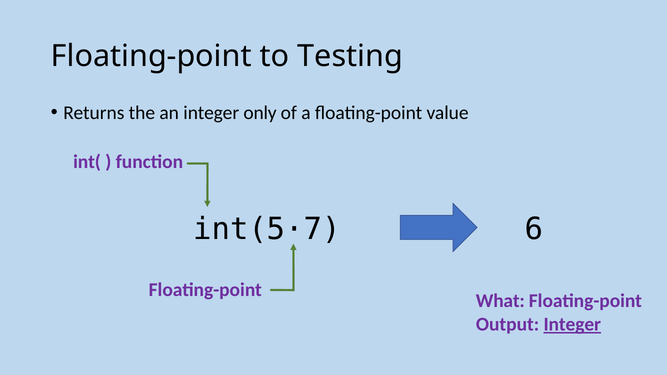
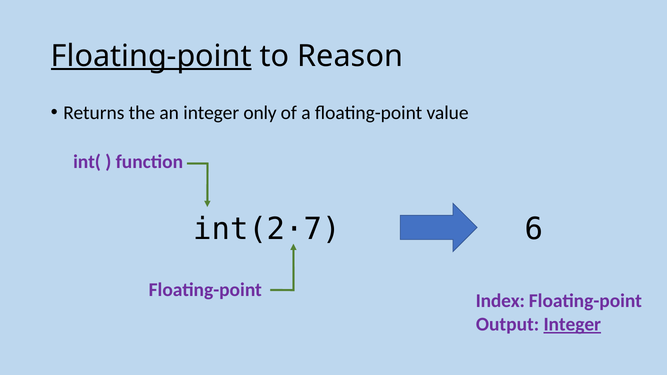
Floating-point underline: none -> present (151, 56)
Testing: Testing -> Reason (350, 56)
int(5·7: int(5·7 -> int(2·7 (267, 229)
What: What -> Index (500, 301)
